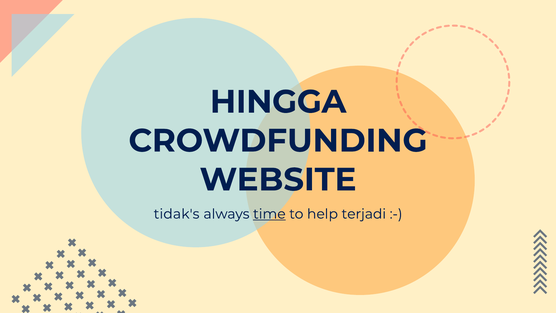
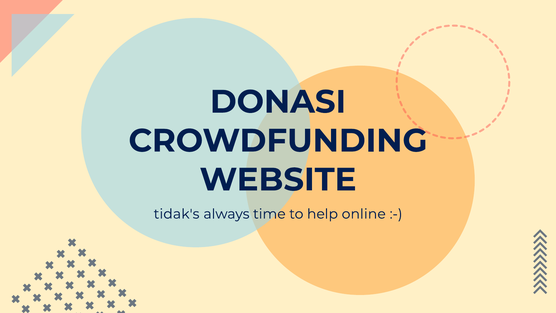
HINGGA: HINGGA -> DONASI (278, 102)
time underline: present -> none (269, 214)
terjadi: terjadi -> online (364, 214)
